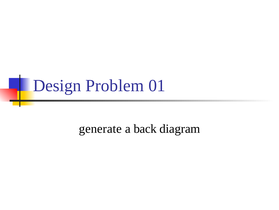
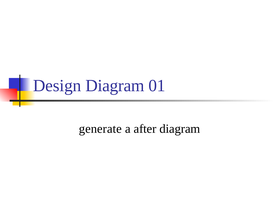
Design Problem: Problem -> Diagram (115, 85)
back: back -> after (145, 128)
